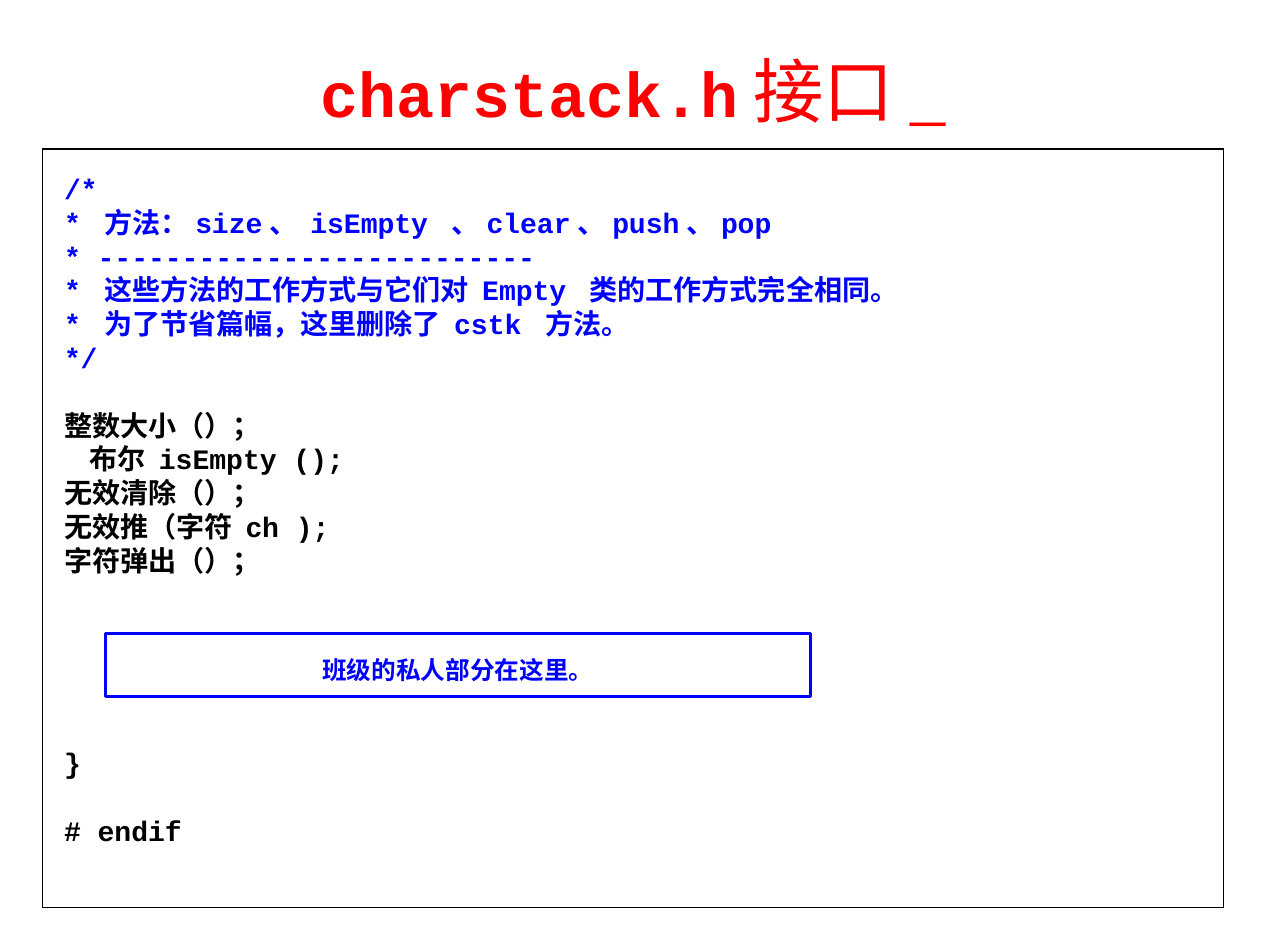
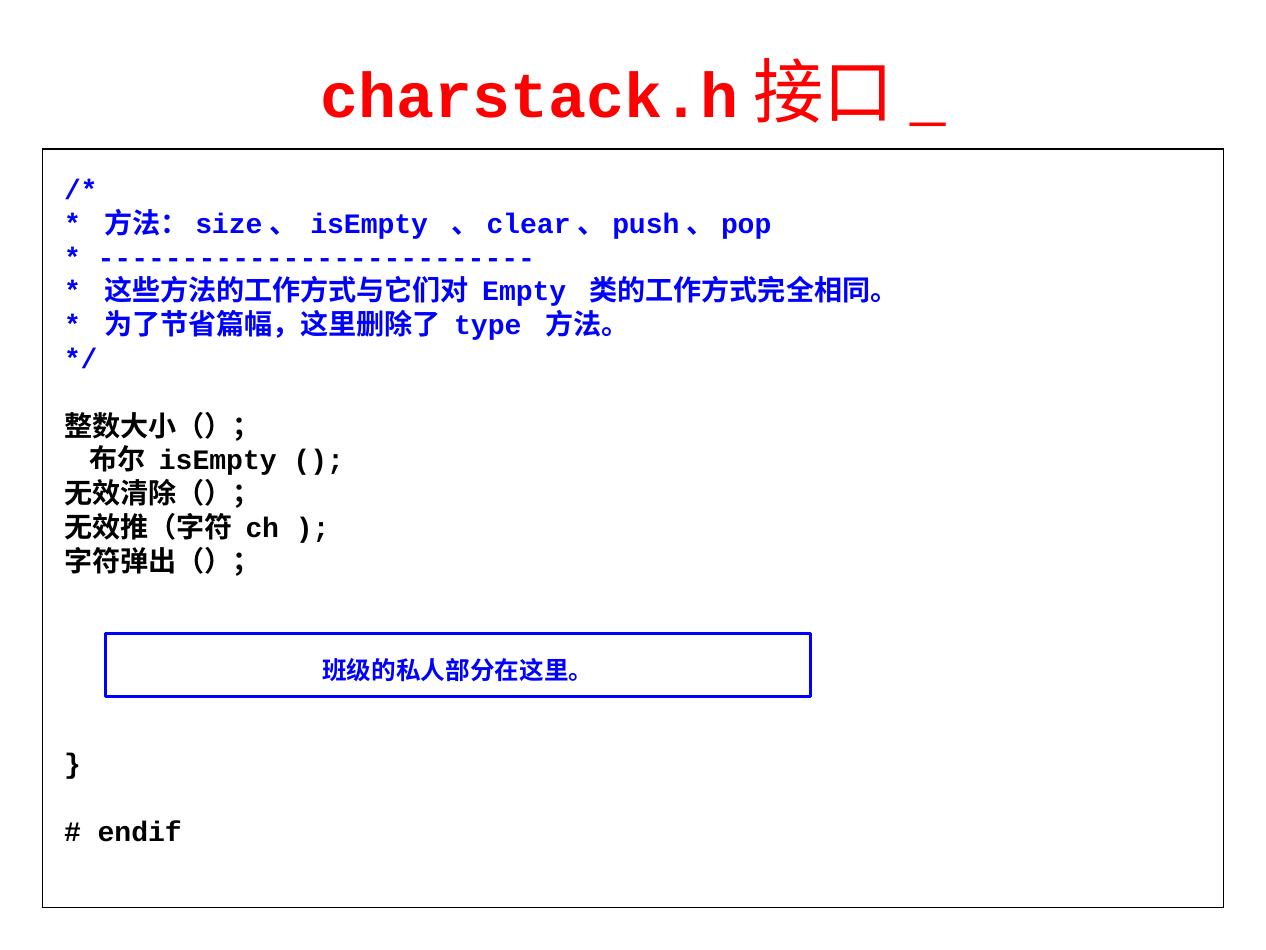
cstk: cstk -> type (488, 325)
